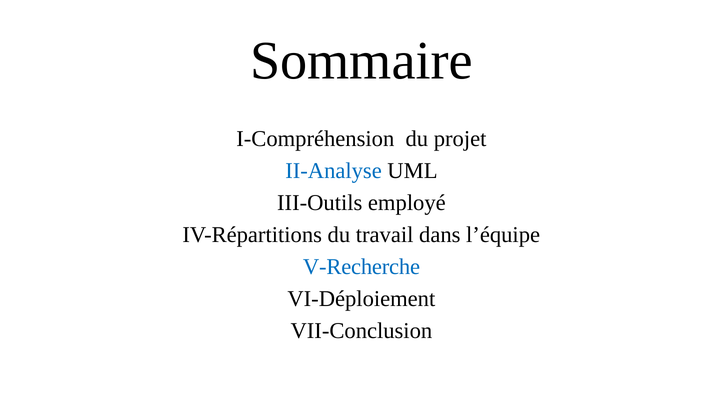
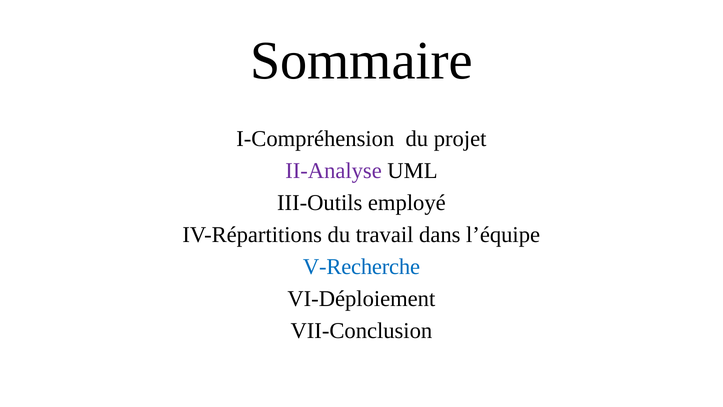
II-Analyse colour: blue -> purple (334, 171)
